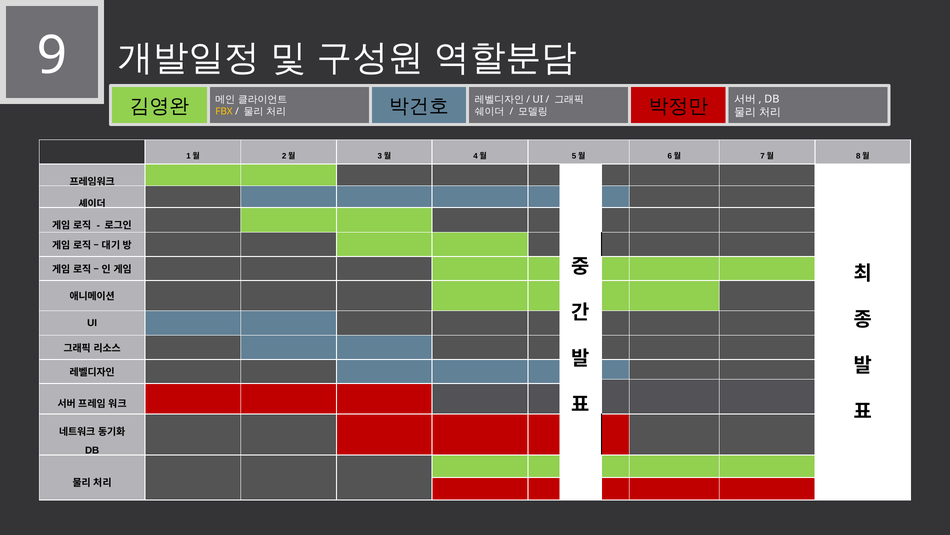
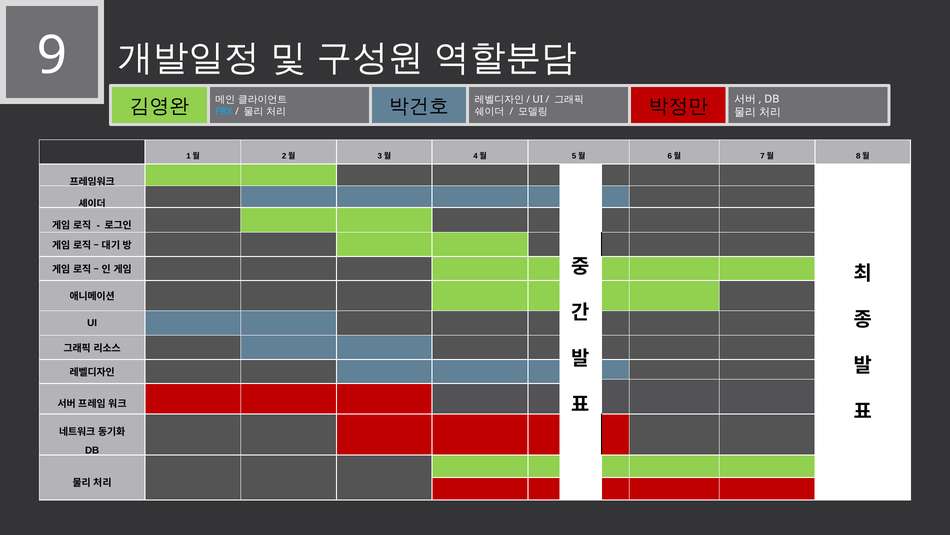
FBX colour: yellow -> light blue (224, 111)
